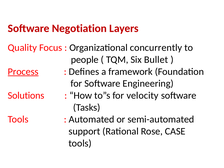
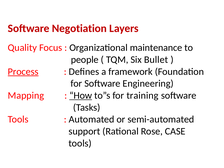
concurrently: concurrently -> maintenance (156, 48)
Solutions: Solutions -> Mapping (26, 95)
How underline: none -> present (81, 95)
velocity: velocity -> training (142, 95)
